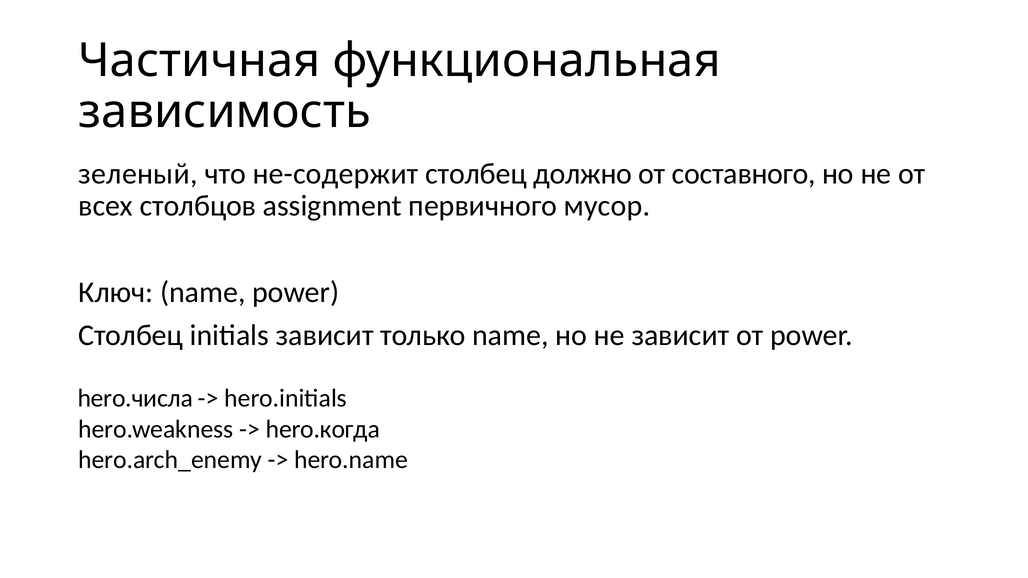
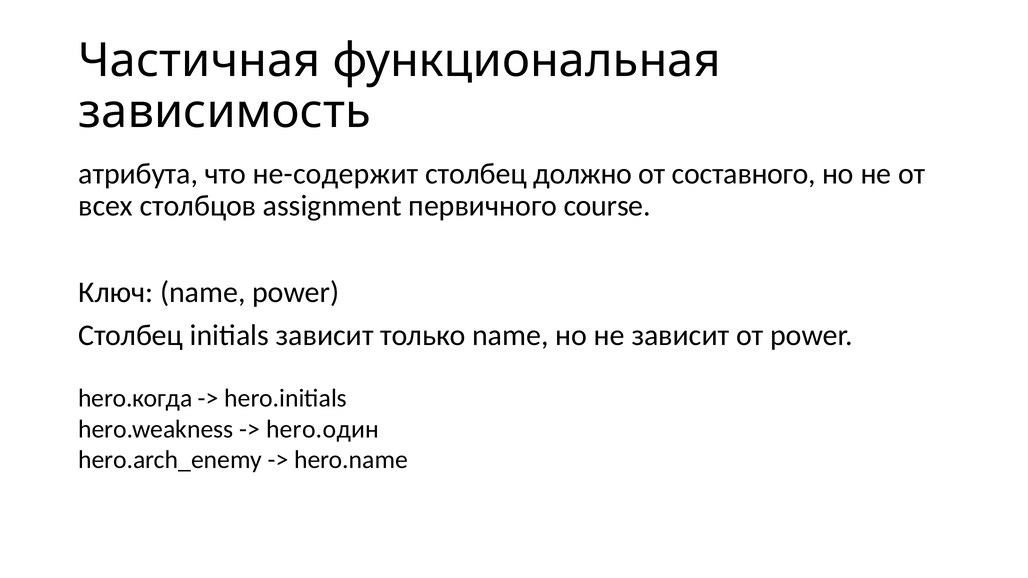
зеленый: зеленый -> атрибута (138, 174)
мусор: мусор -> course (607, 206)
hero.числа: hero.числа -> hero.когда (135, 399)
hero.когда: hero.когда -> hero.один (323, 429)
